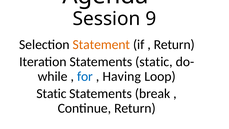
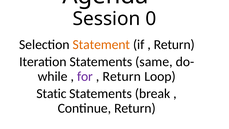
9: 9 -> 0 (151, 19)
Statements static: static -> same (154, 62)
for colour: blue -> purple (85, 76)
Having: Having -> Return (122, 76)
